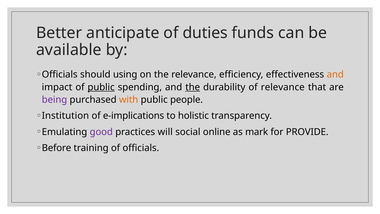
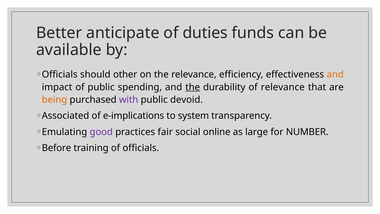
using: using -> other (125, 74)
public underline: present -> none (101, 87)
being colour: purple -> orange (54, 100)
with colour: orange -> purple (129, 100)
people: people -> devoid (187, 100)
Institution: Institution -> Associated (65, 116)
holistic: holistic -> system (193, 116)
will: will -> fair (165, 132)
mark: mark -> large (257, 132)
PROVIDE: PROVIDE -> NUMBER (307, 132)
